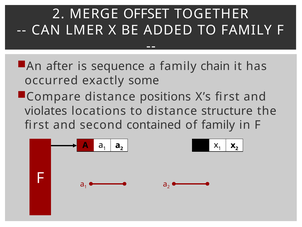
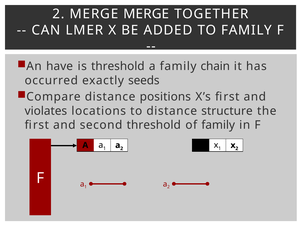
MERGE OFFSET: OFFSET -> MERGE (146, 14)
after: after -> have (60, 66)
is sequence: sequence -> threshold (118, 66)
some: some -> seeds (144, 80)
second contained: contained -> threshold (154, 125)
